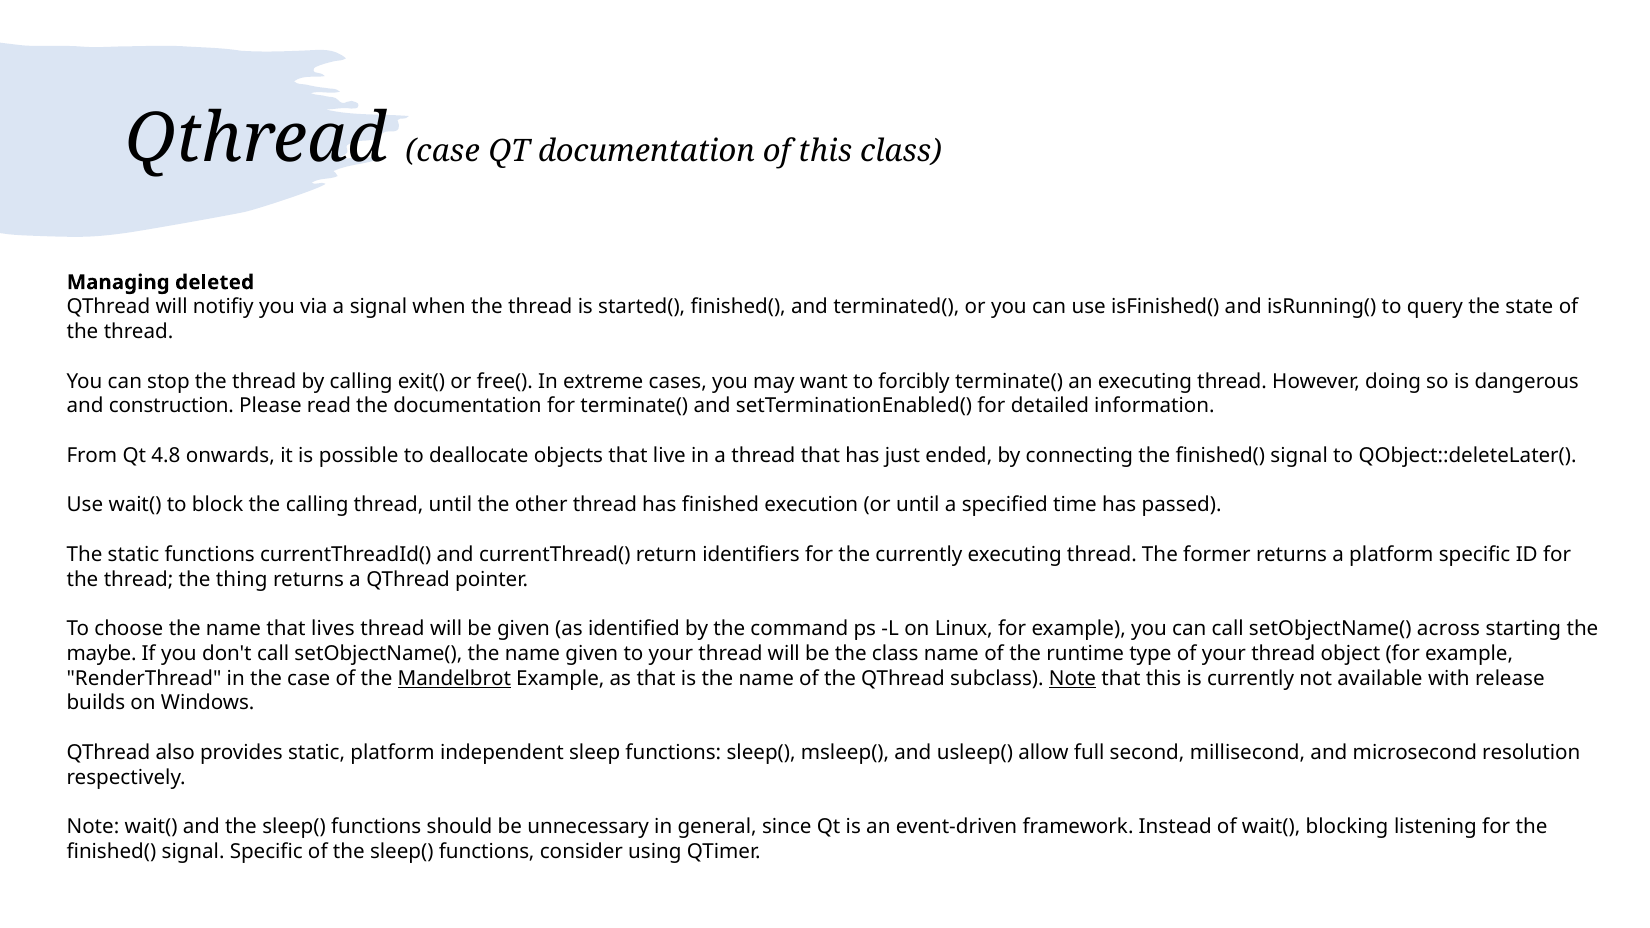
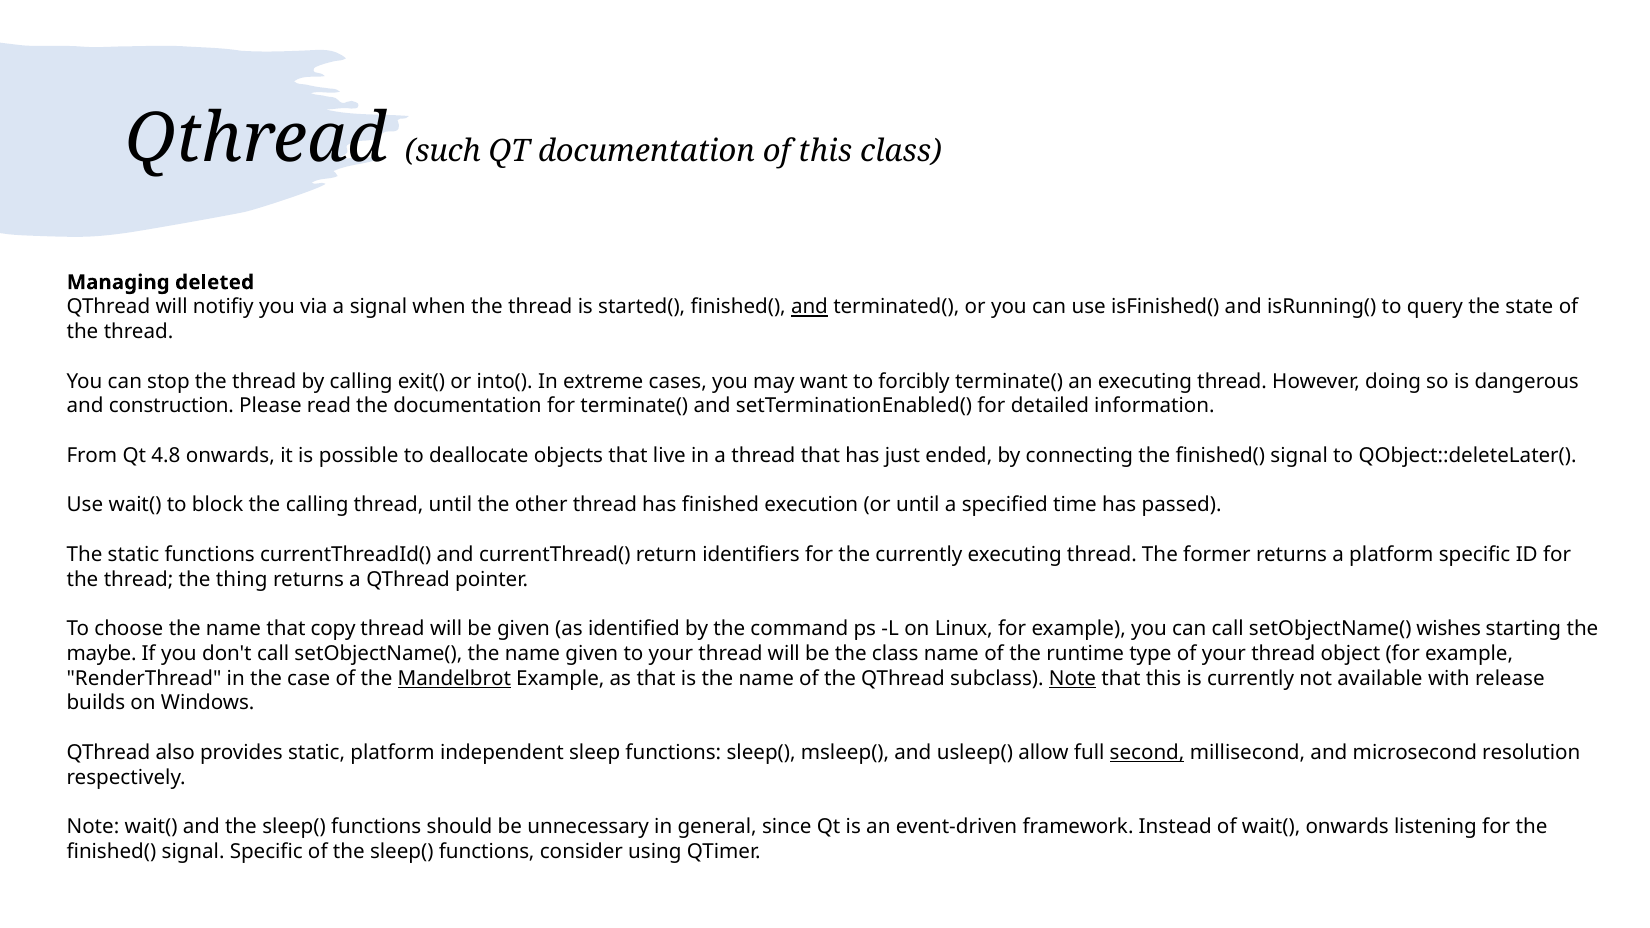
Qthread case: case -> such (443, 151)
and underline: none -> present (809, 307)
free(: free( -> into( (505, 381)
lives: lives -> copy (333, 629)
across: across -> wishes (1449, 629)
second underline: none -> present (1147, 753)
wait( blocking: blocking -> onwards (1347, 827)
